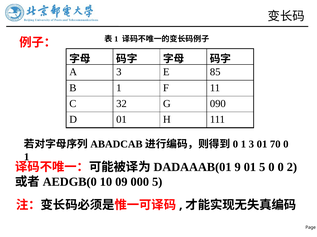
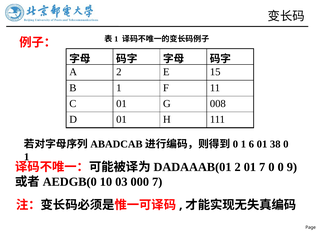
A 3: 3 -> 2 (119, 72)
85: 85 -> 15 (215, 72)
C 32: 32 -> 01 (121, 104)
090: 090 -> 008 (218, 104)
1 3: 3 -> 6 (251, 145)
70: 70 -> 38 (275, 145)
9: 9 -> 2 (238, 168)
01 5: 5 -> 7 (262, 168)
2: 2 -> 9 (292, 168)
09: 09 -> 03 (121, 182)
000 5: 5 -> 7 (157, 182)
